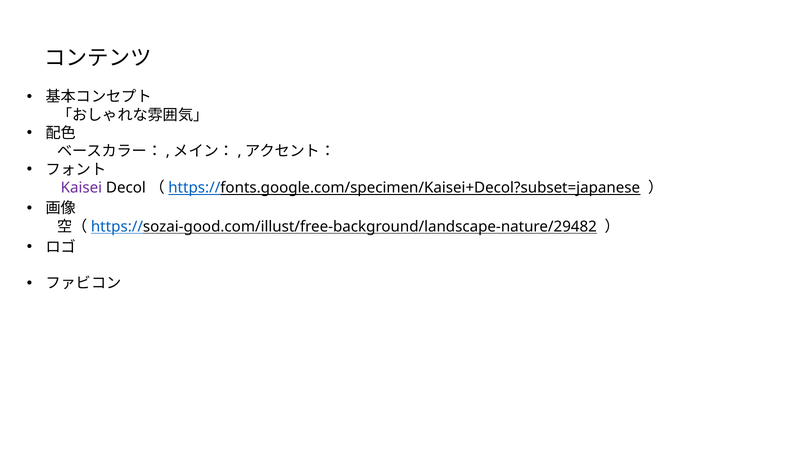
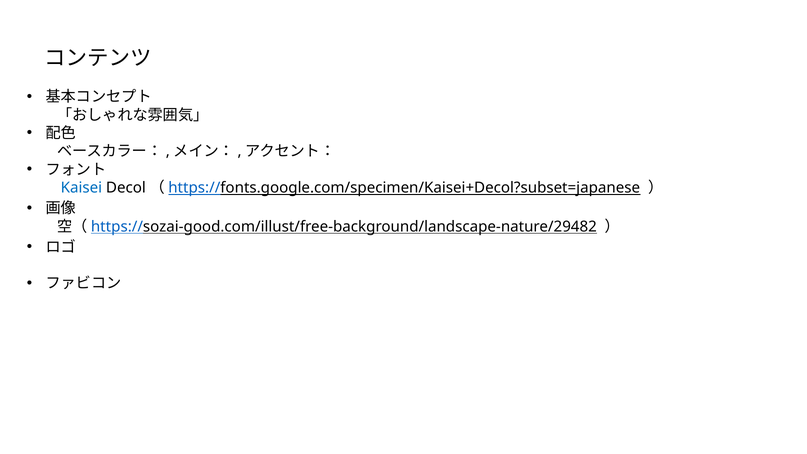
Kaisei colour: purple -> blue (81, 188)
